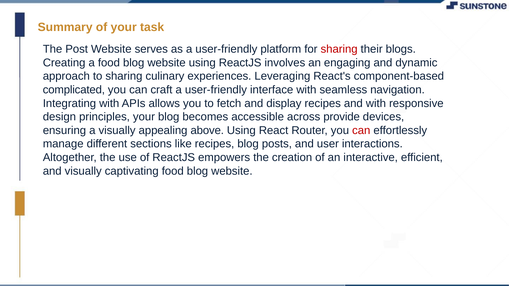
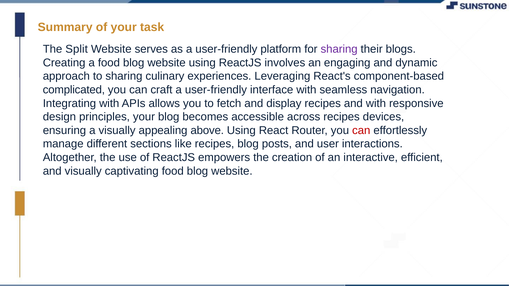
Post: Post -> Split (77, 49)
sharing colour: red -> purple (339, 49)
across provide: provide -> recipes (342, 117)
